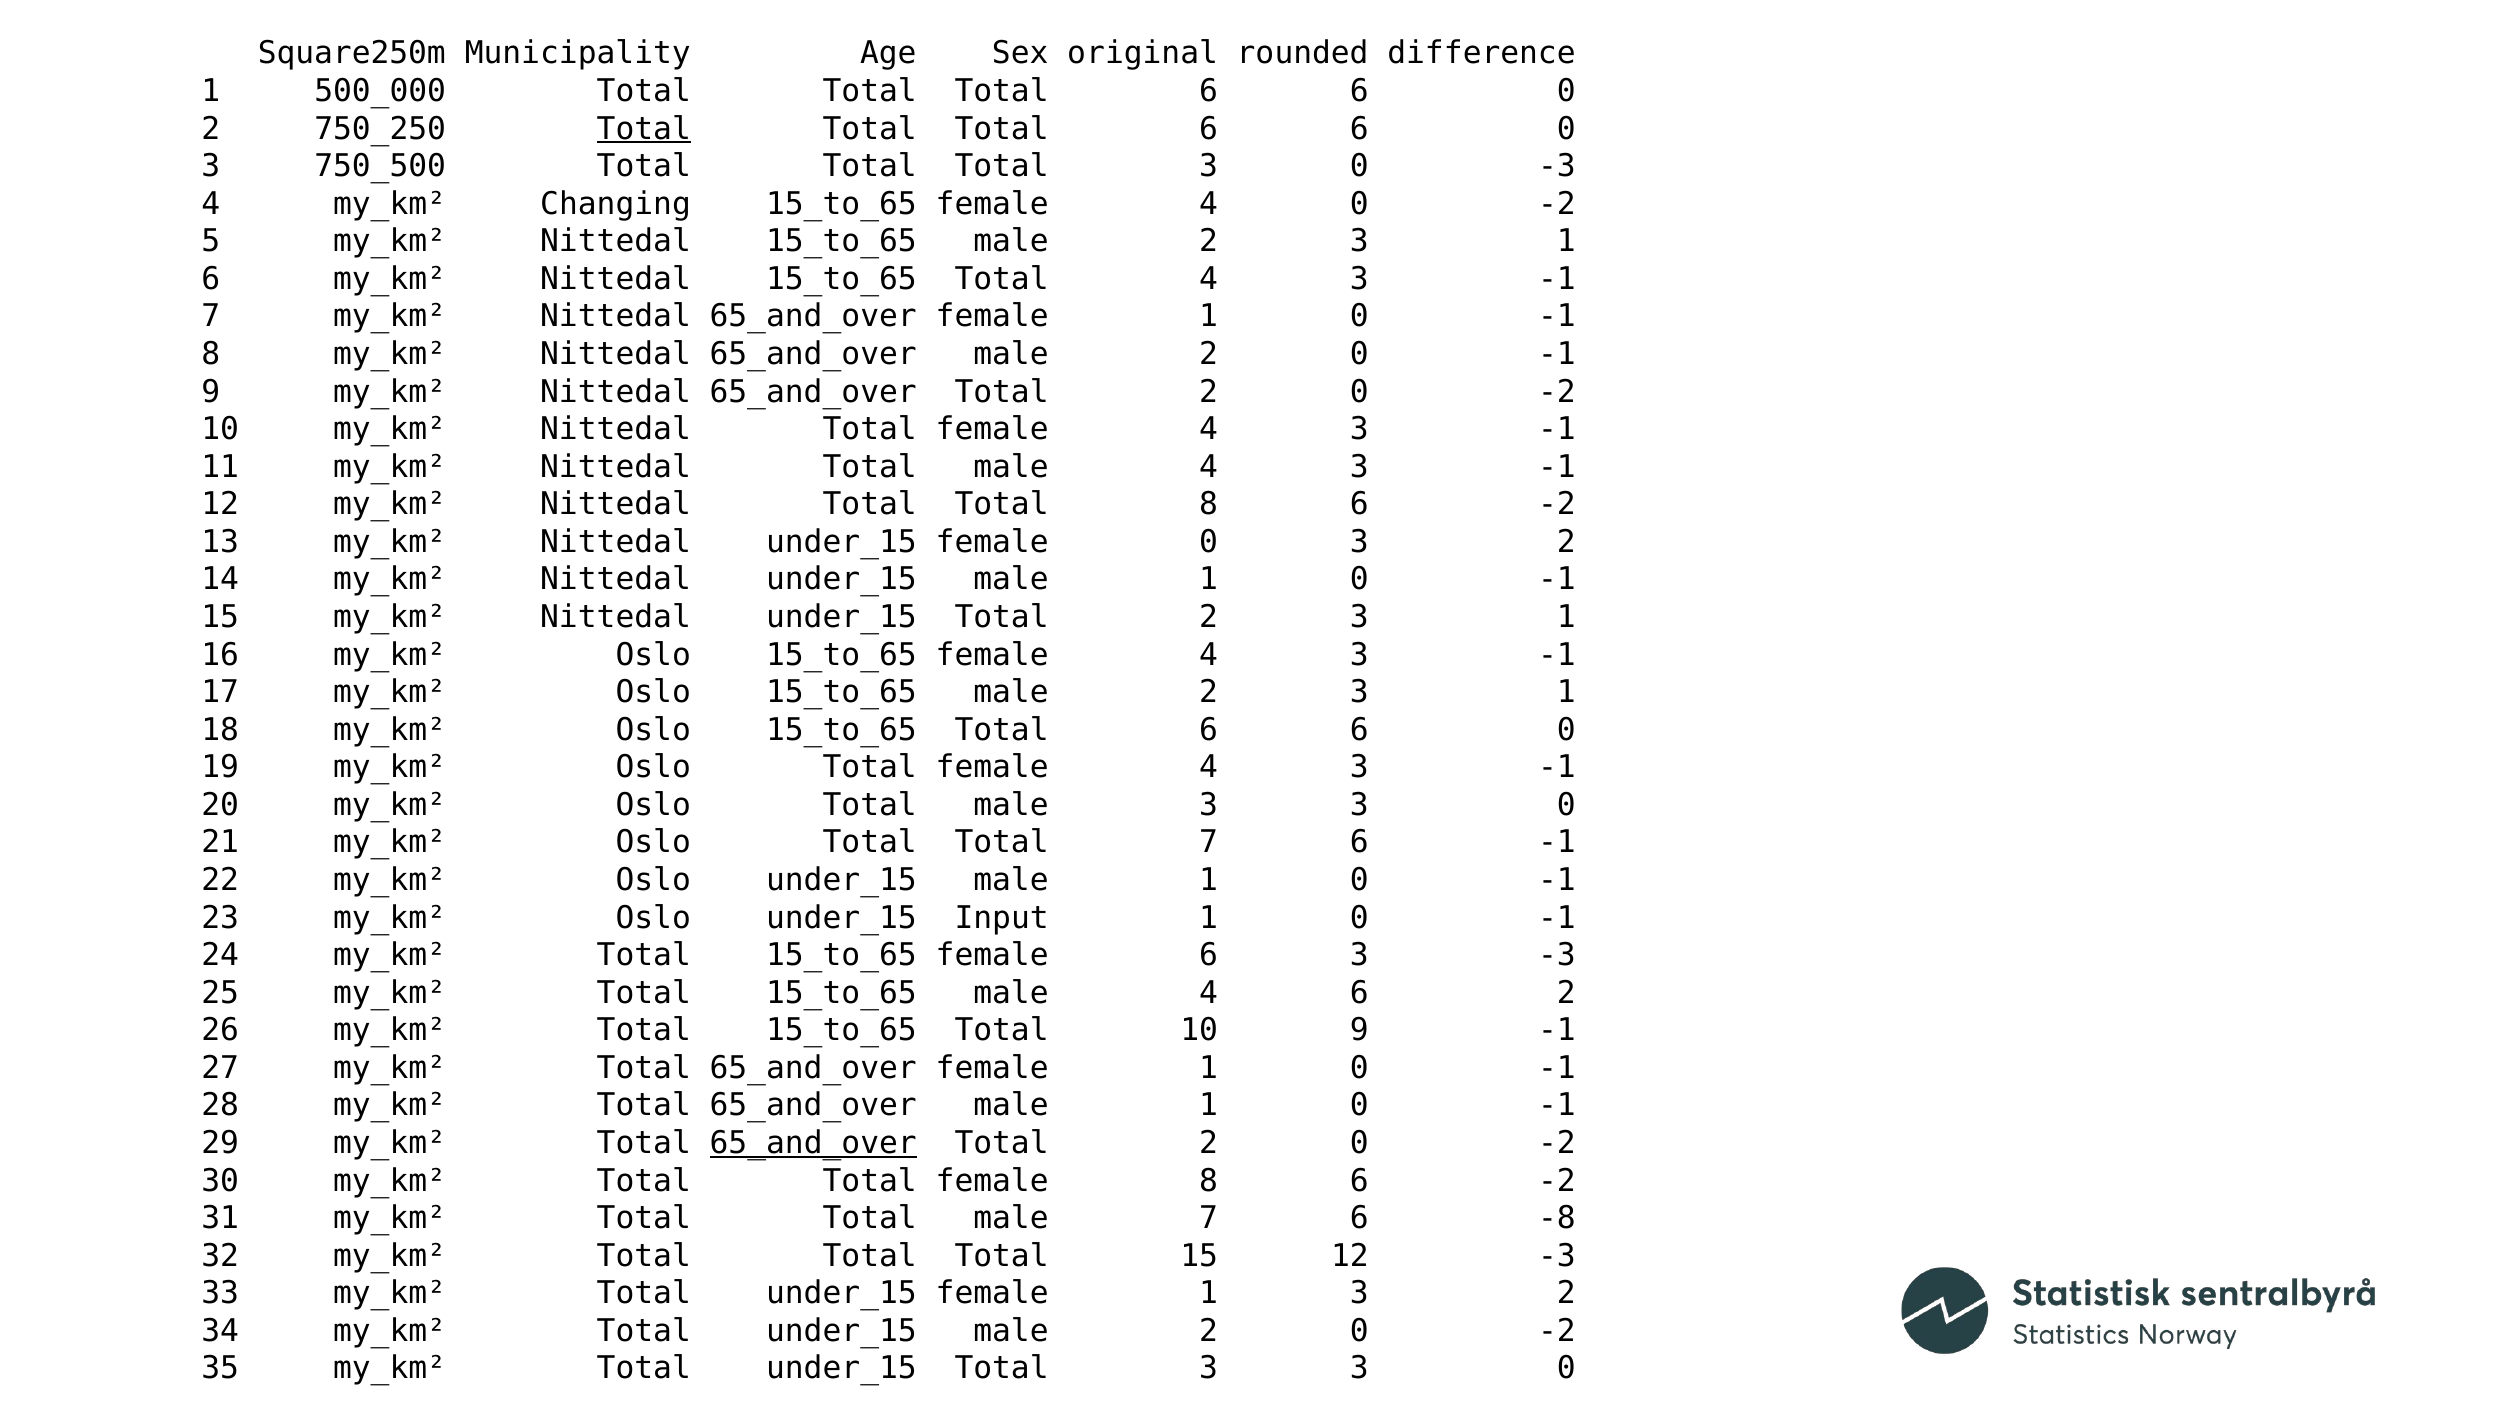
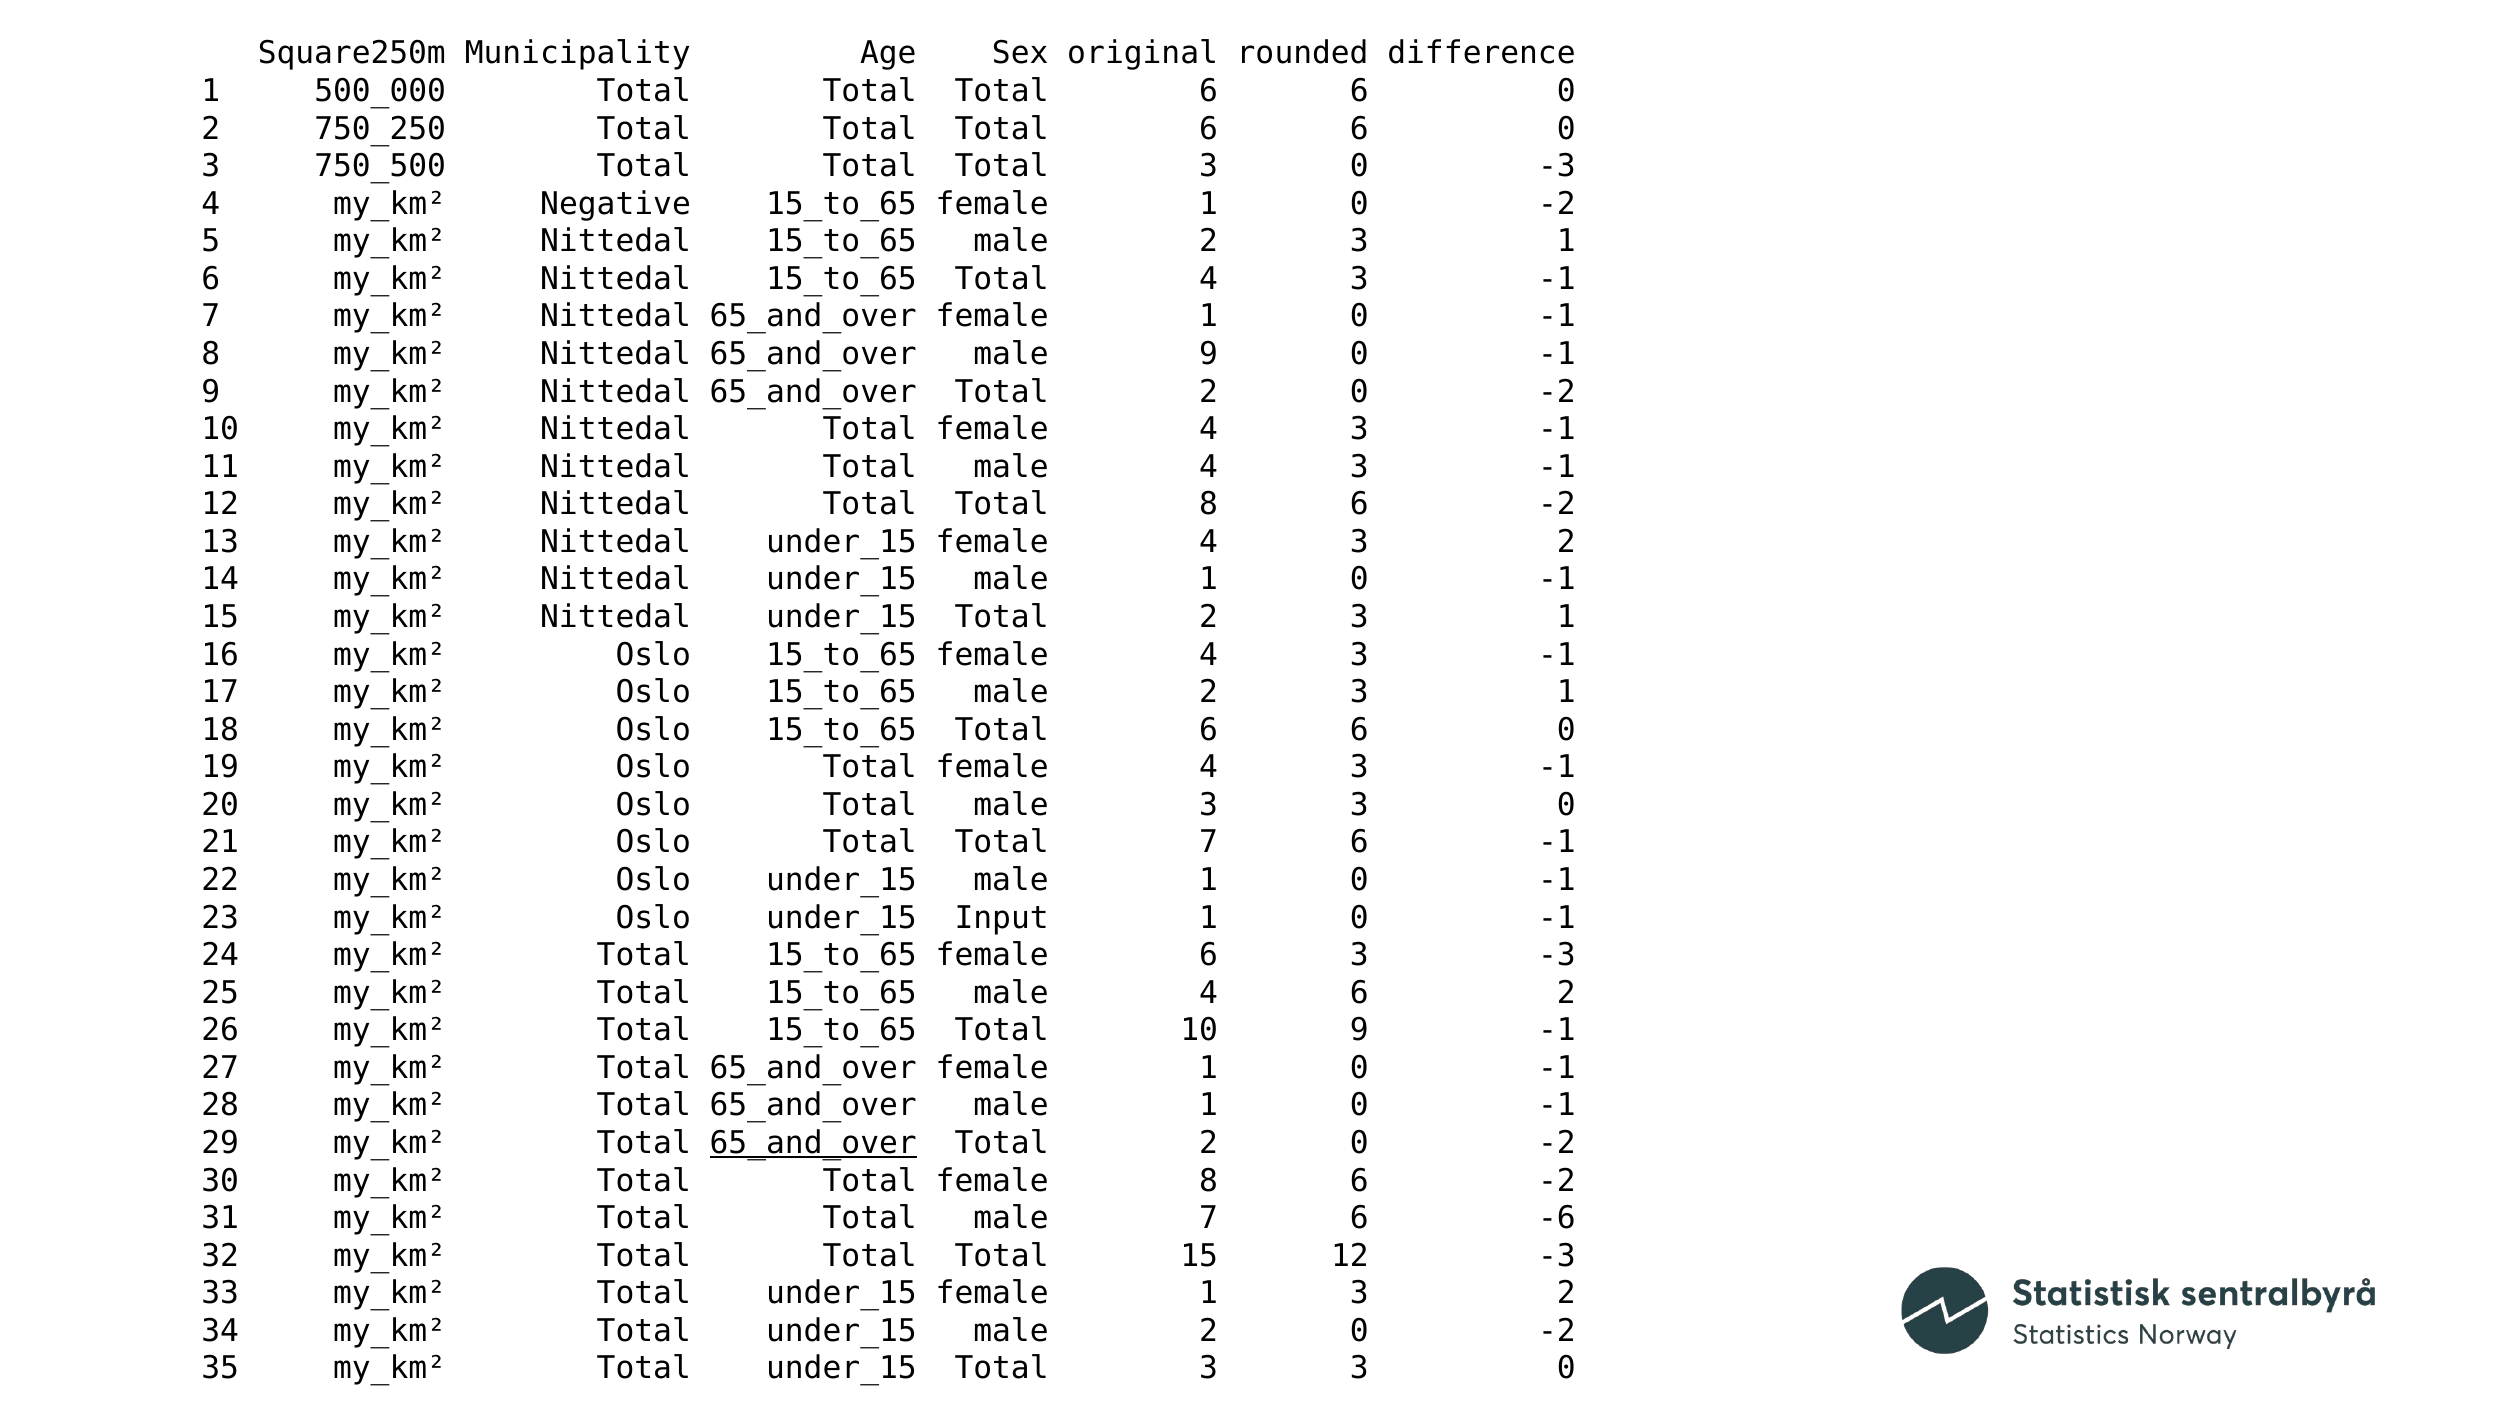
Total underline: present -> none (644, 129)
Changing: Changing -> Negative (616, 204)
4: 4 -> 1 (1208, 204)
65_and_over male 2: 2 -> 9 (1208, 354)
under_15 female 0: 0 -> 4 (1208, 542)
-8: -8 -> -6 (1557, 1218)
